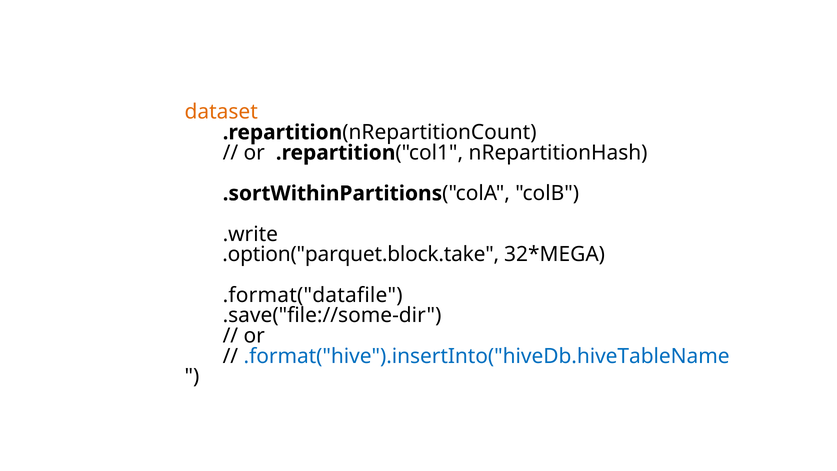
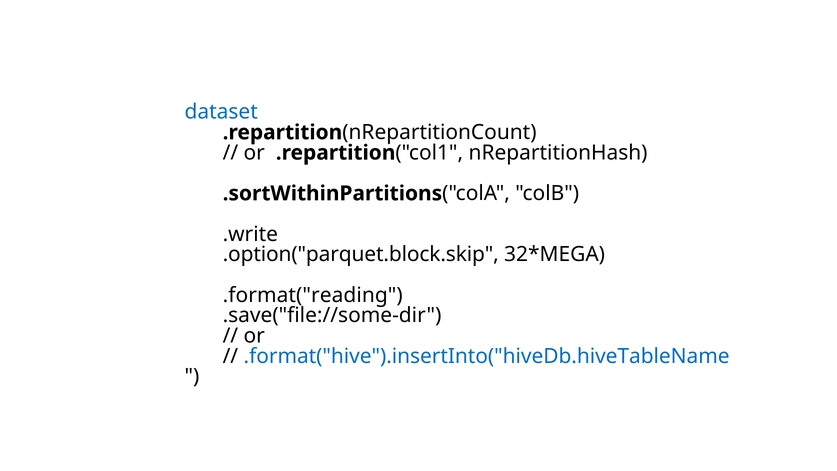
dataset colour: orange -> blue (221, 112)
.option("parquet.block.take: .option("parquet.block.take -> .option("parquet.block.skip (361, 254)
.format("datafile: .format("datafile -> .format("reading (313, 295)
